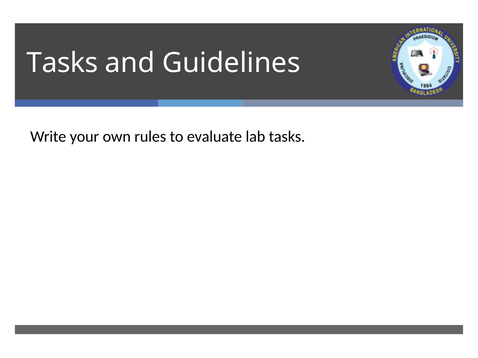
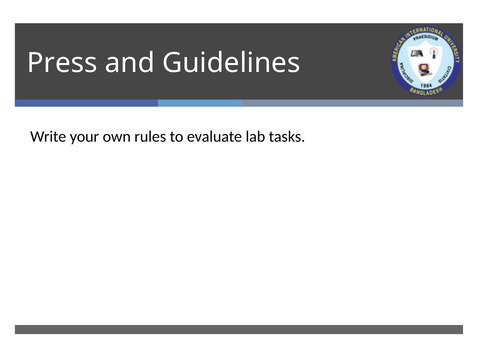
Tasks: Tasks -> Press (62, 63)
